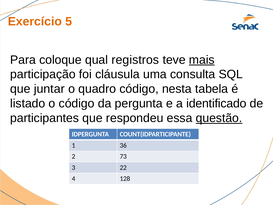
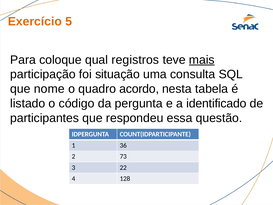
cláusula: cláusula -> situação (117, 74)
juntar: juntar -> nome (49, 89)
quadro código: código -> acordo (139, 89)
questão underline: present -> none (219, 118)
